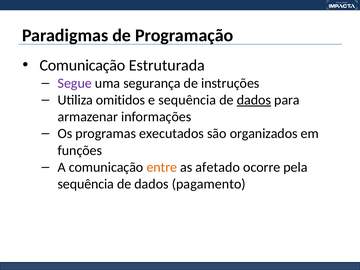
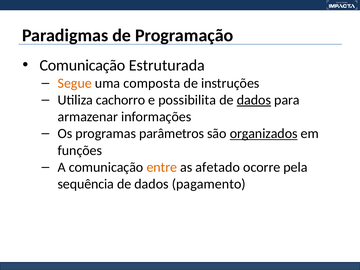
Segue colour: purple -> orange (75, 83)
segurança: segurança -> composta (152, 83)
omitidos: omitidos -> cachorro (121, 100)
e sequência: sequência -> possibilita (187, 100)
executados: executados -> parâmetros (172, 134)
organizados underline: none -> present (264, 134)
